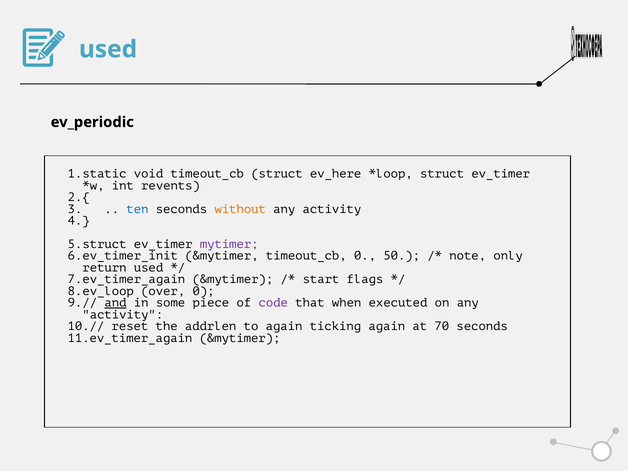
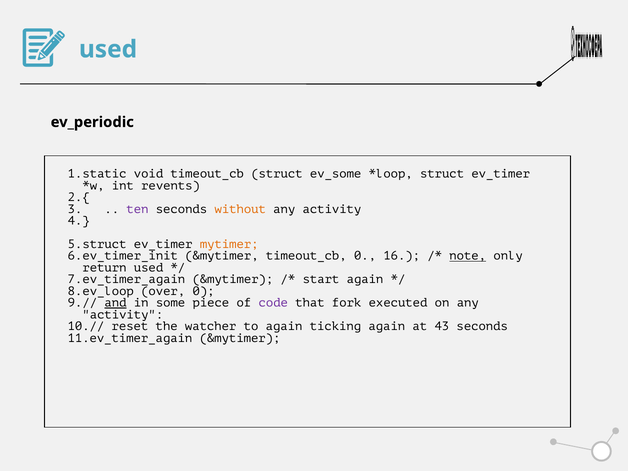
ev_here: ev_here -> ev_some (336, 174)
ten colour: blue -> purple (137, 209)
mytimer colour: purple -> orange (229, 244)
50: 50 -> 16 (402, 256)
note underline: none -> present (468, 256)
start flags: flags -> again (365, 279)
when: when -> fork (347, 303)
addrlen: addrlen -> watcher (211, 326)
70: 70 -> 43 (442, 326)
